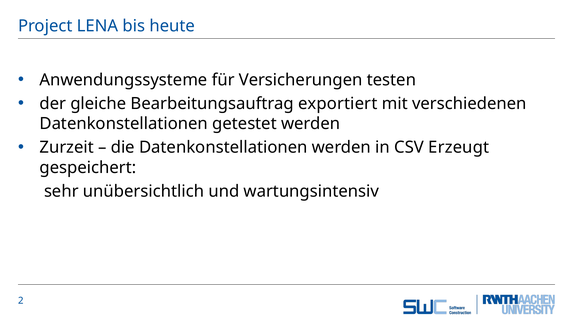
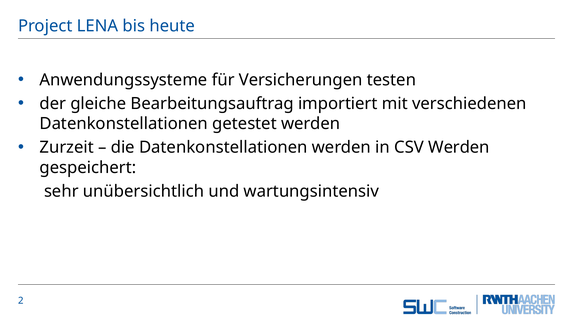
exportiert: exportiert -> importiert (338, 103)
CSV Erzeugt: Erzeugt -> Werden (459, 147)
